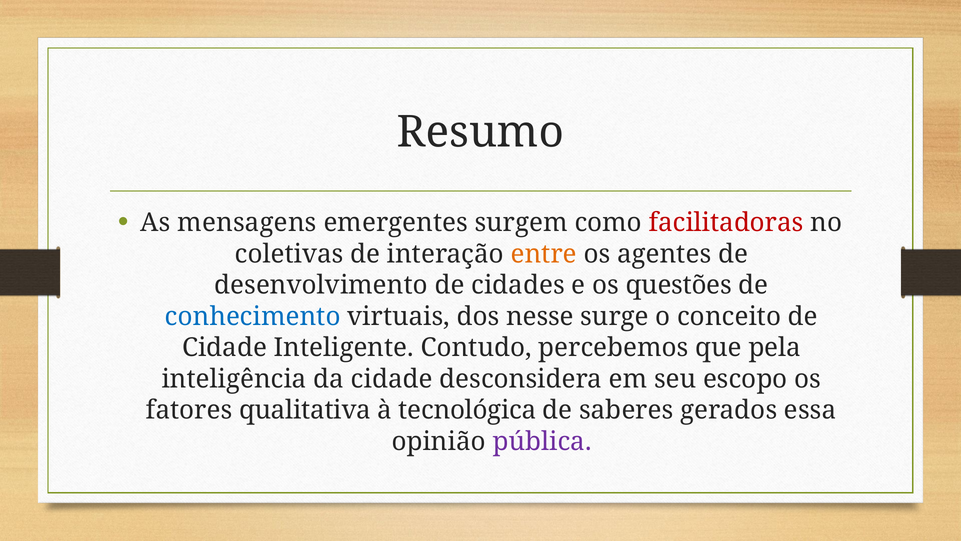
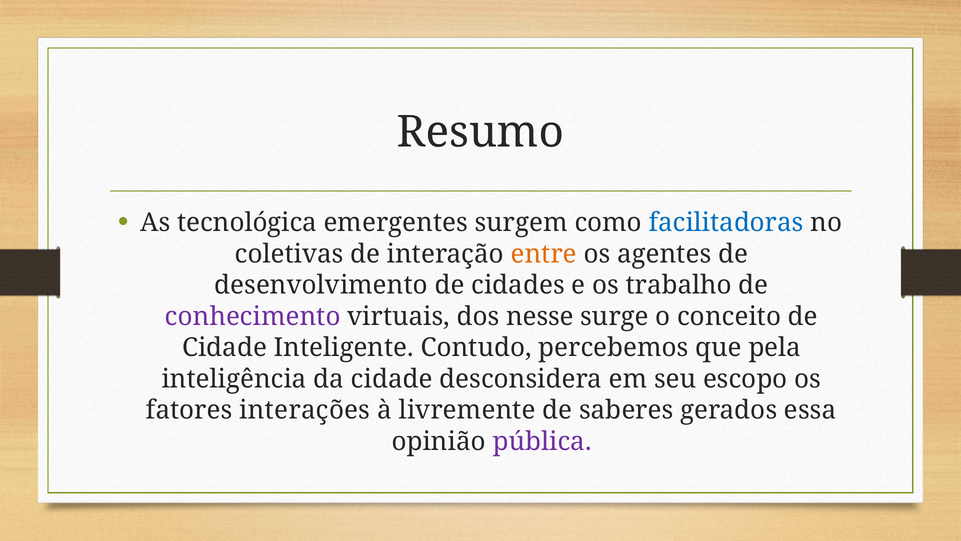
mensagens: mensagens -> tecnológica (247, 223)
facilitadoras colour: red -> blue (726, 223)
questões: questões -> trabalho (679, 285)
conhecimento colour: blue -> purple (253, 316)
qualitativa: qualitativa -> interações (305, 410)
tecnológica: tecnológica -> livremente (467, 410)
